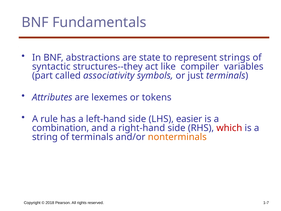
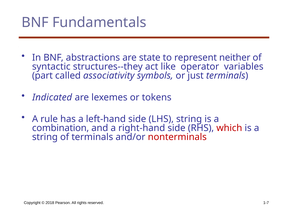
strings: strings -> neither (235, 57)
compiler: compiler -> operator (200, 66)
Attributes: Attributes -> Indicated (52, 97)
LHS easier: easier -> string (189, 119)
nonterminals colour: orange -> red (177, 137)
